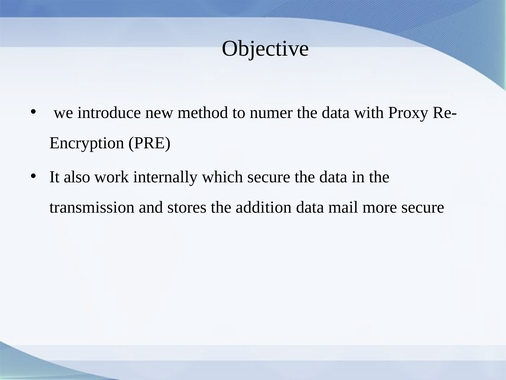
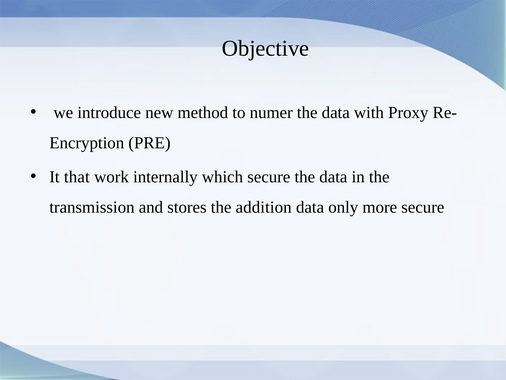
also: also -> that (77, 177)
mail: mail -> only (343, 207)
